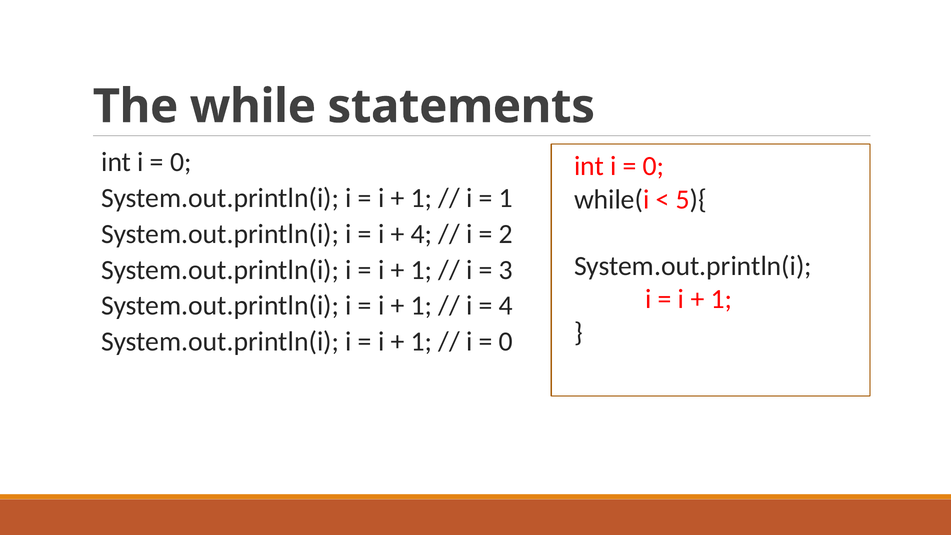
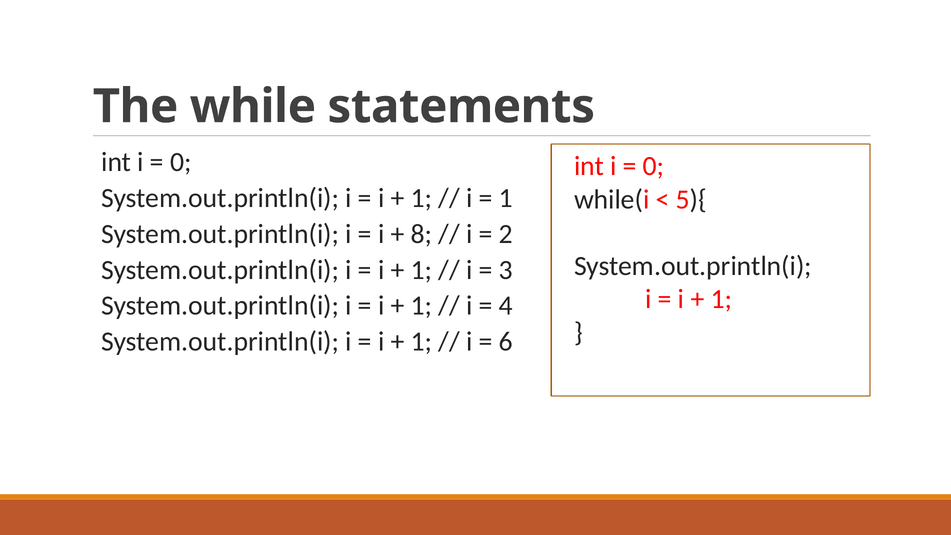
4: 4 -> 8 (421, 234)
0: 0 -> 6 (506, 342)
